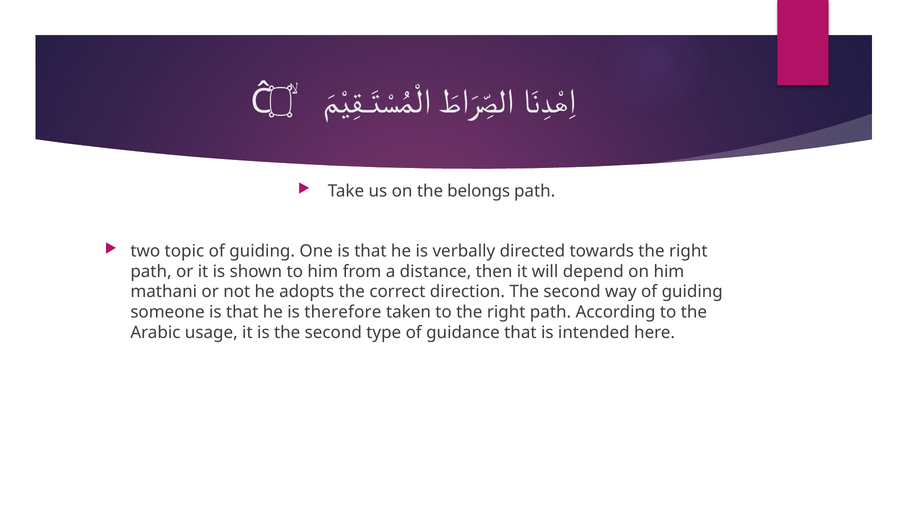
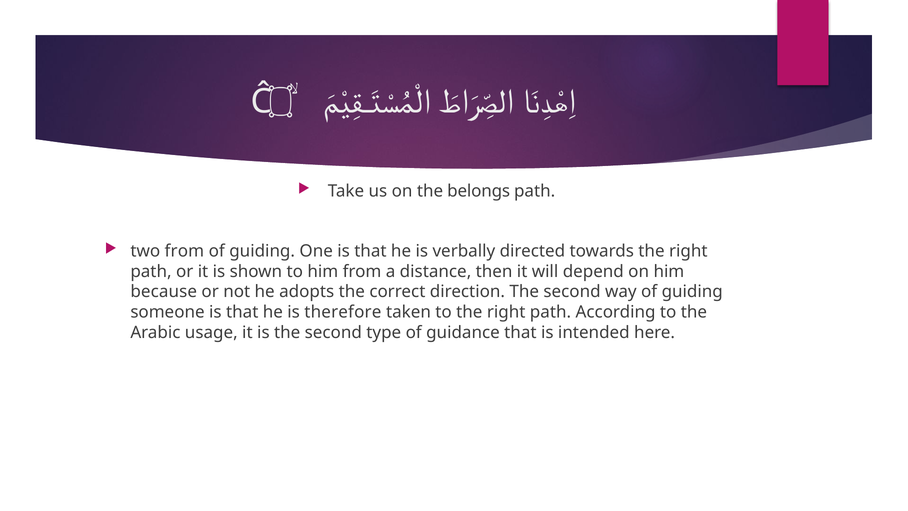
two topic: topic -> from (184, 251)
mathani: mathani -> because (164, 292)
